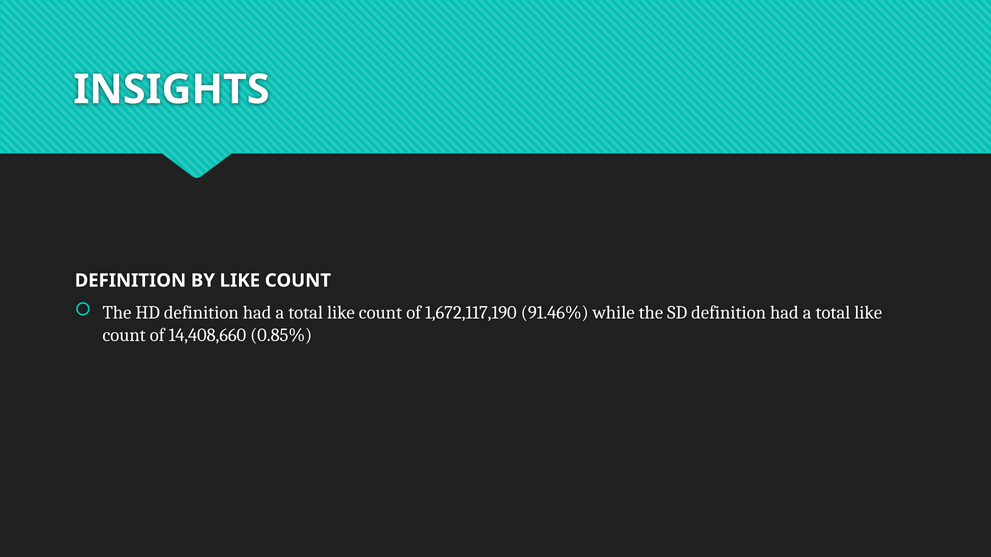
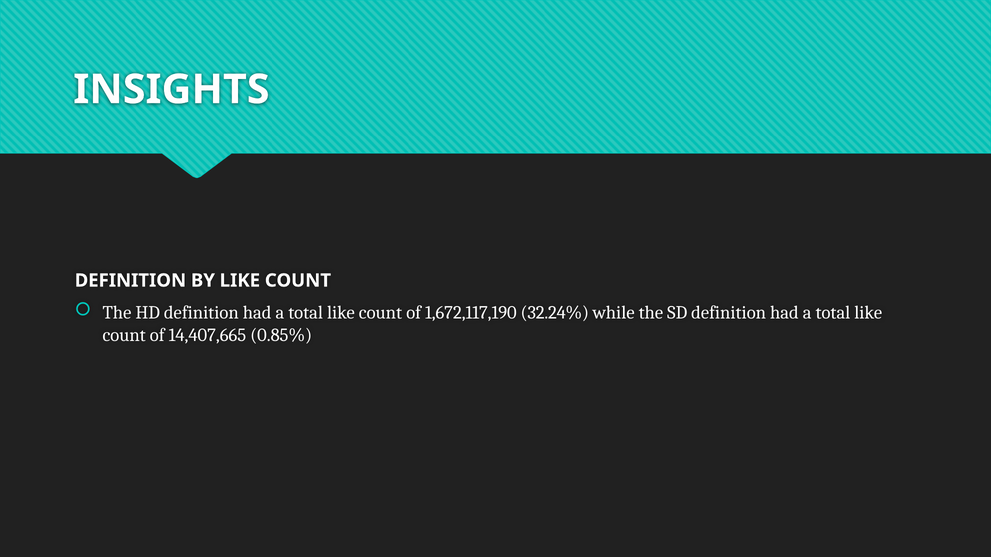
91.46%: 91.46% -> 32.24% (555, 313)
14,408,660: 14,408,660 -> 14,407,665 (207, 335)
